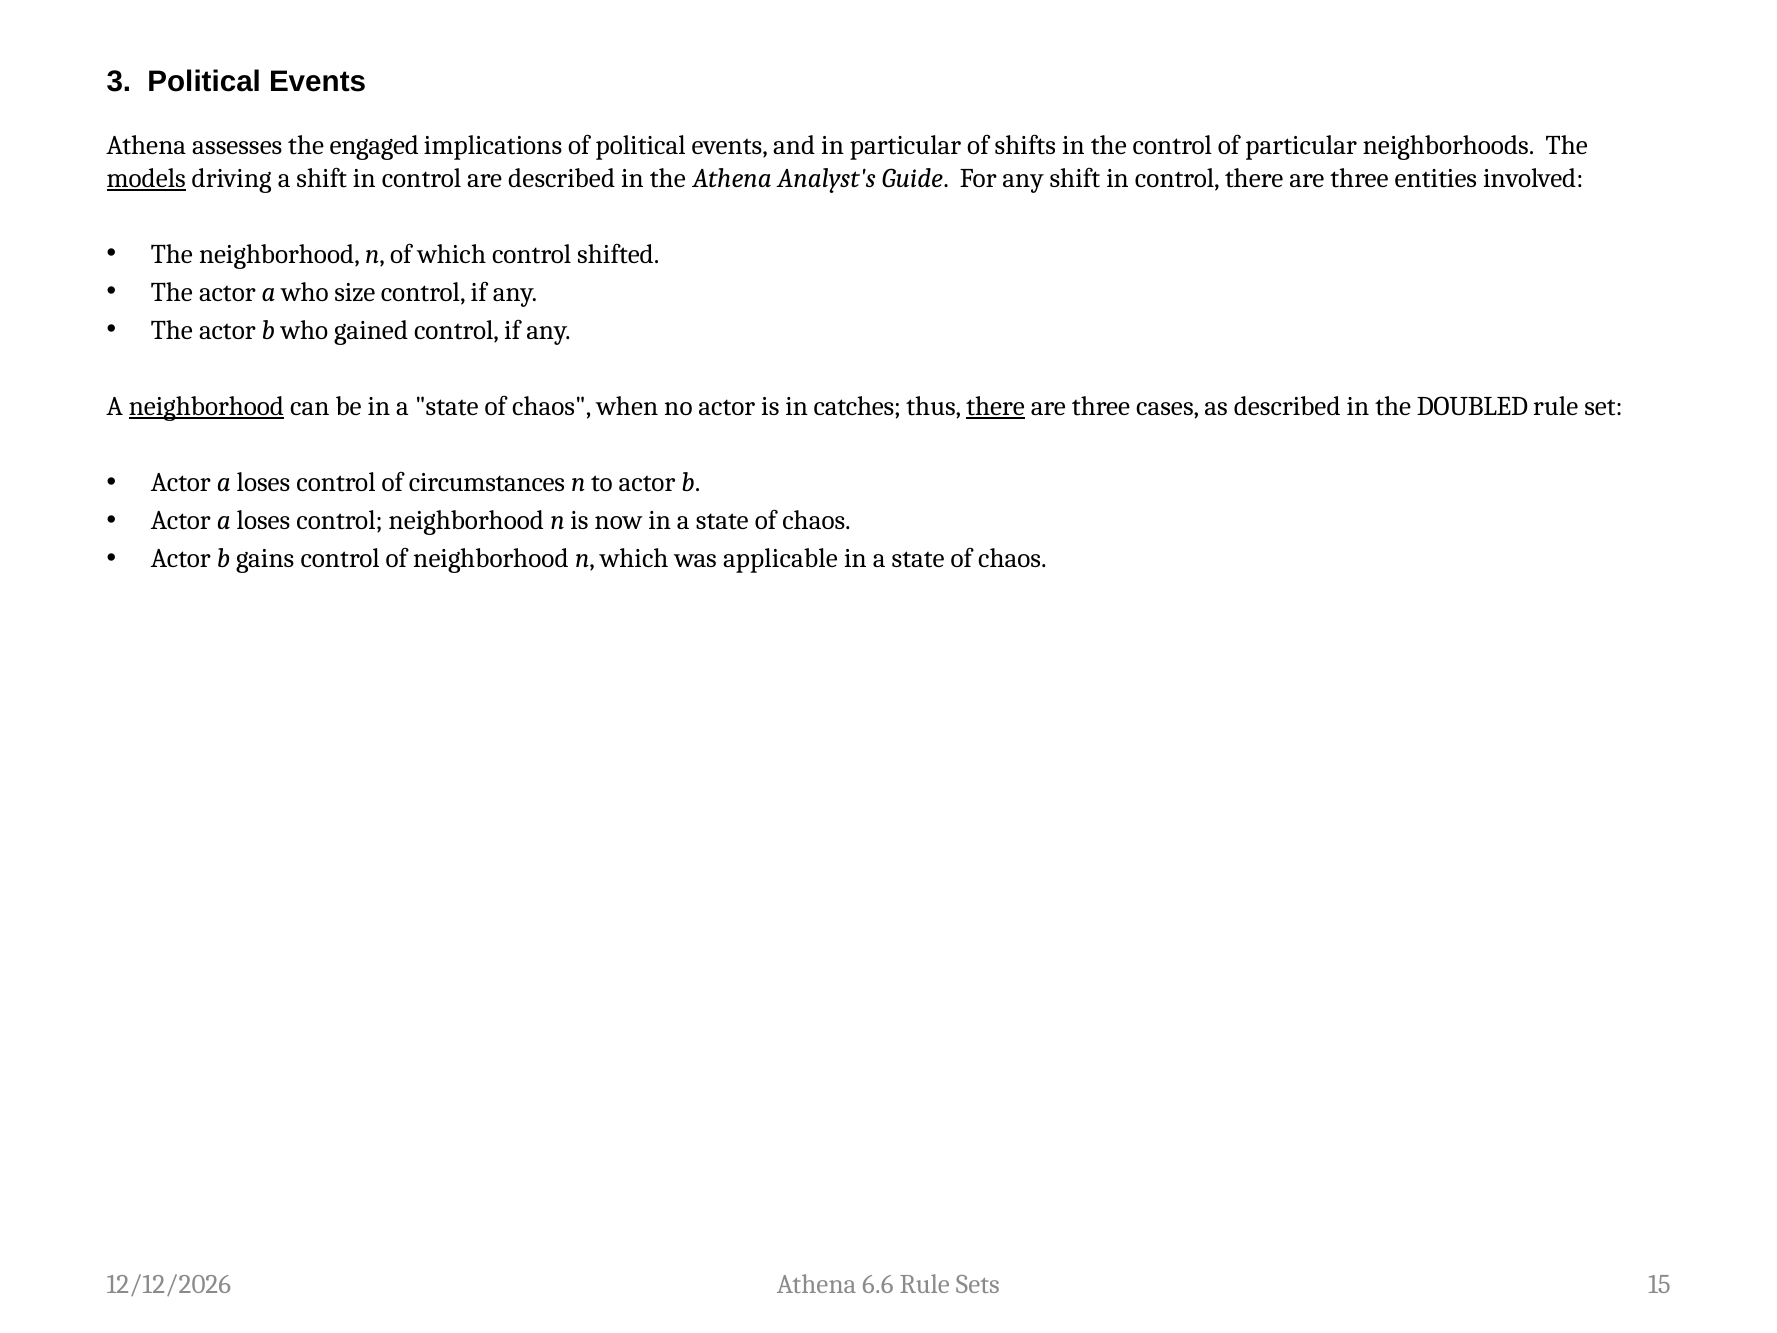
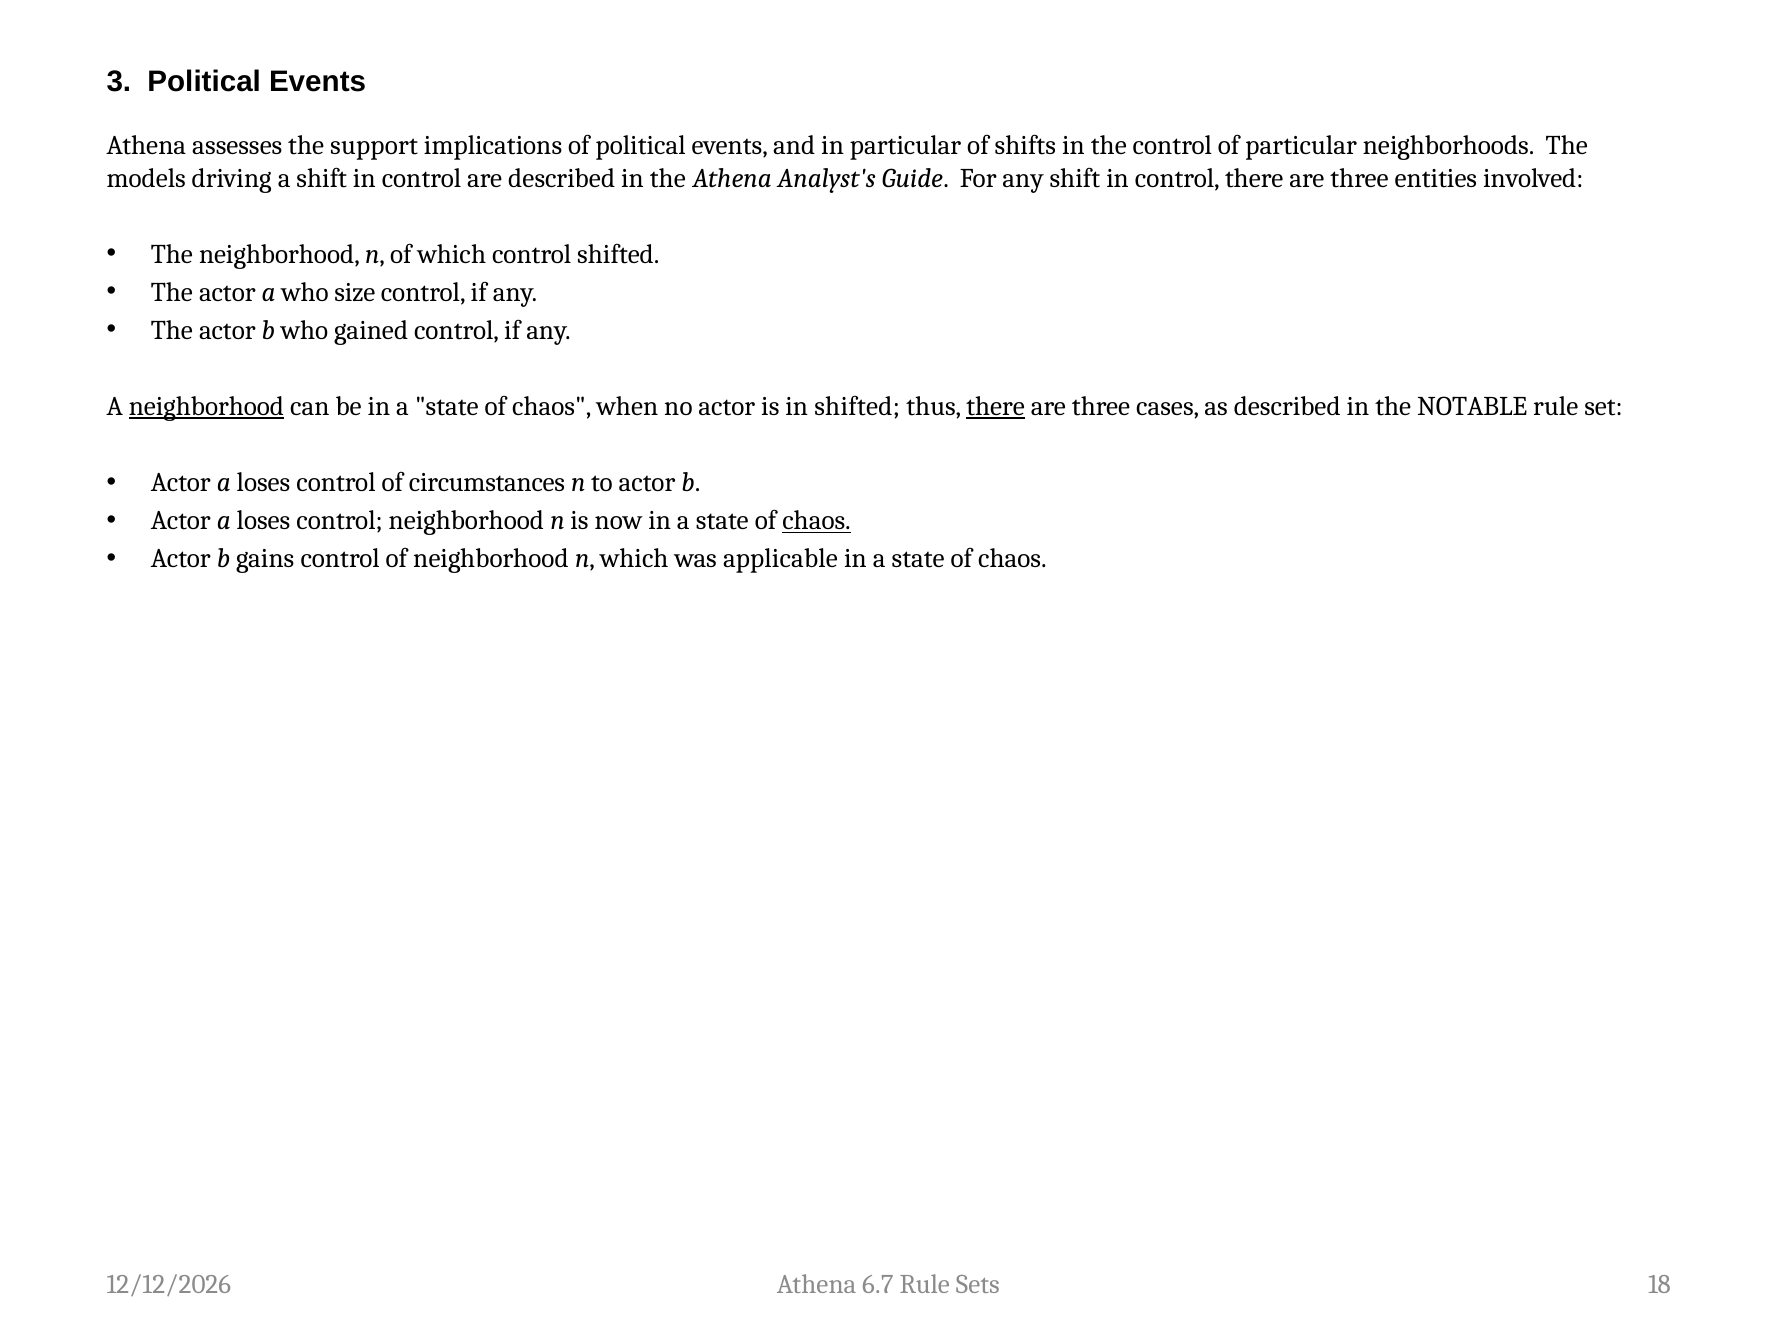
engaged: engaged -> support (374, 146)
models underline: present -> none (146, 178)
in catches: catches -> shifted (857, 406)
DOUBLED: DOUBLED -> NOTABLE (1472, 406)
chaos underline: none -> present (817, 521)
6.6: 6.6 -> 6.7 (878, 1284)
15: 15 -> 18 (1659, 1284)
